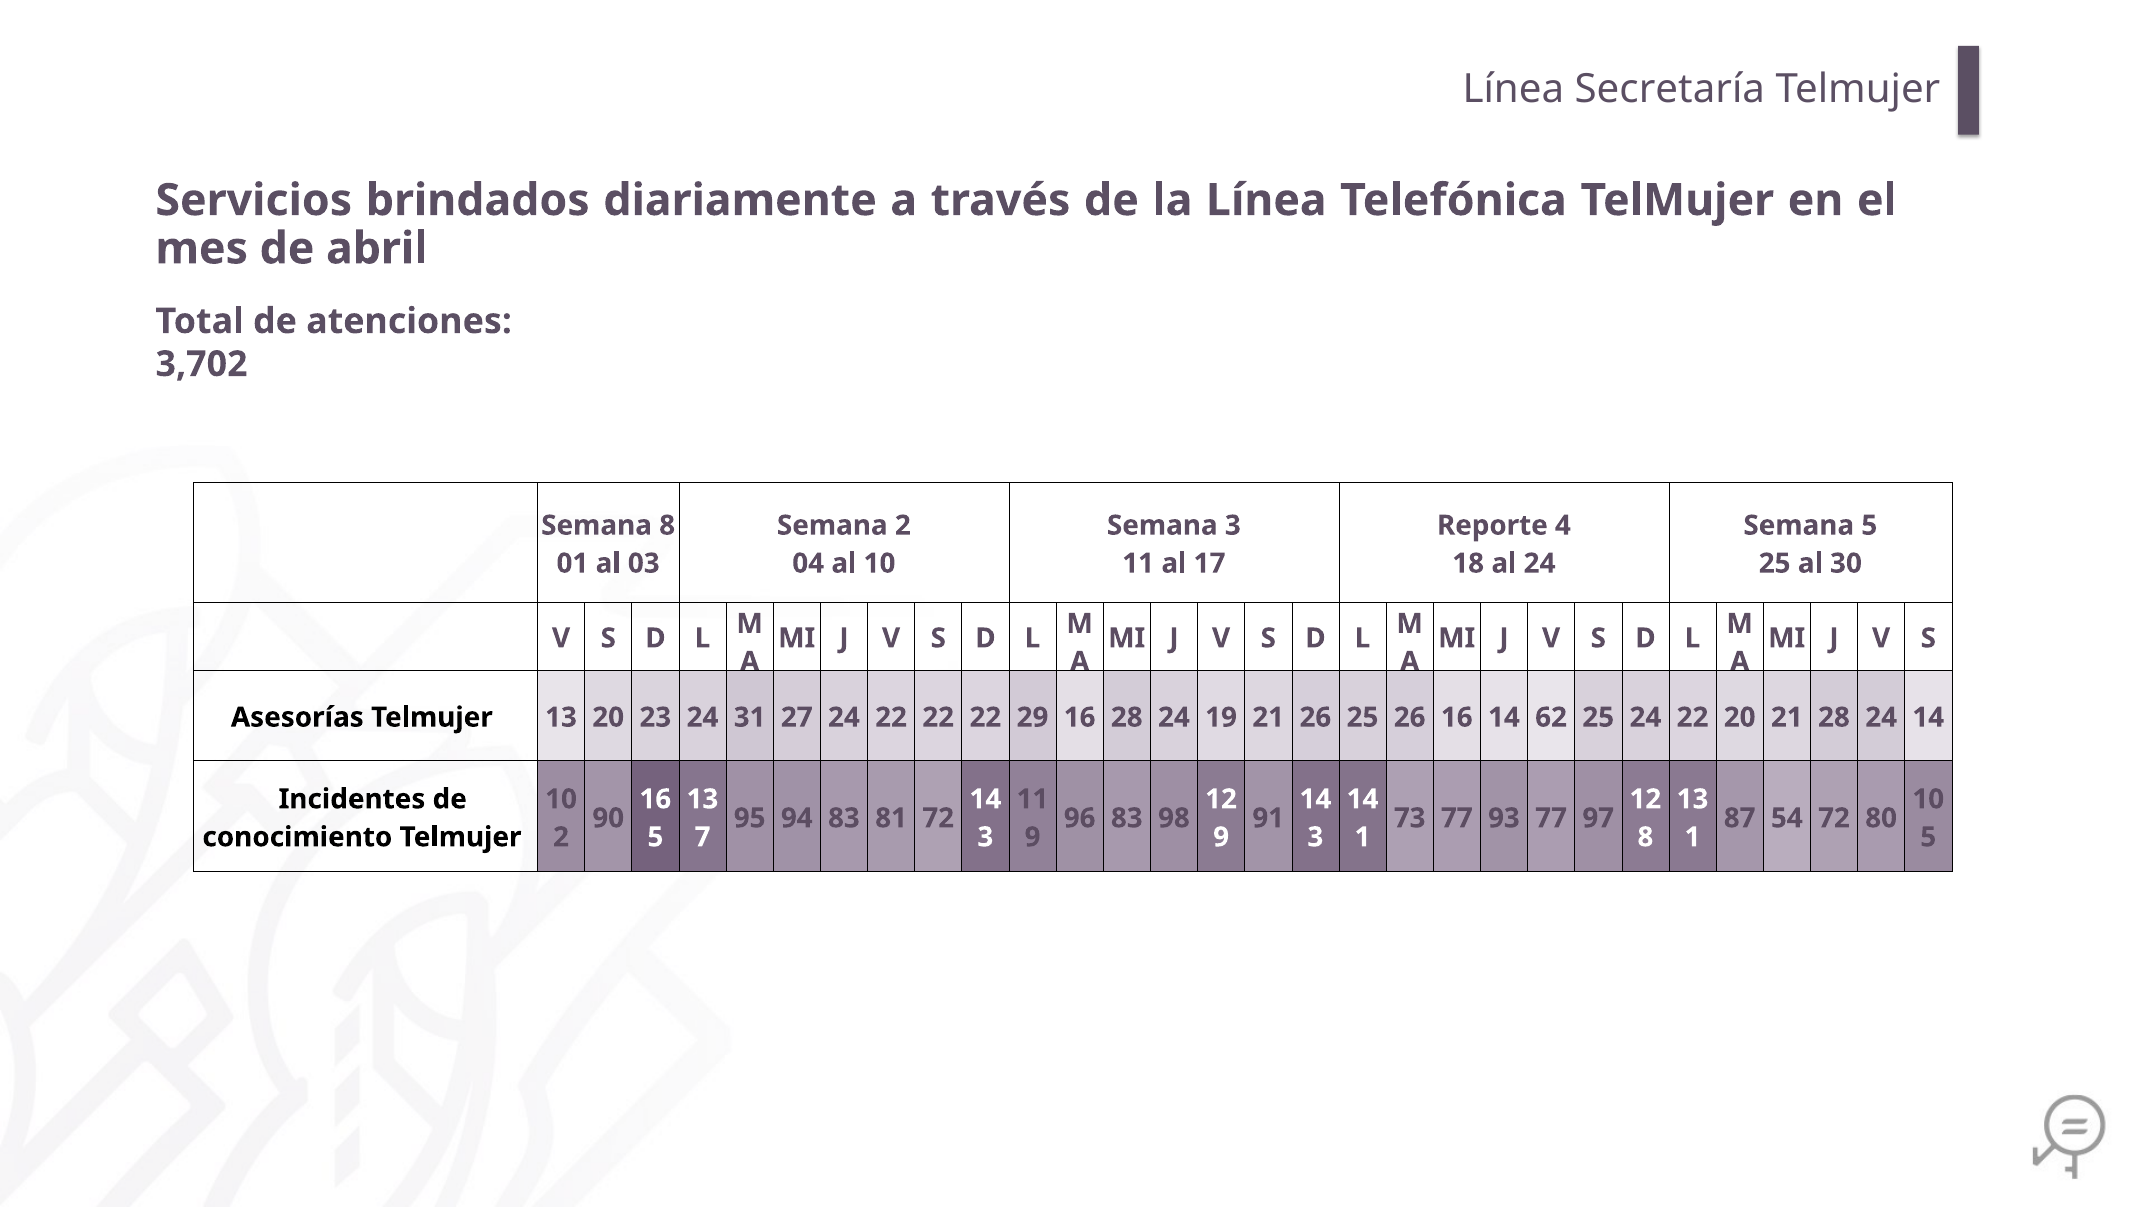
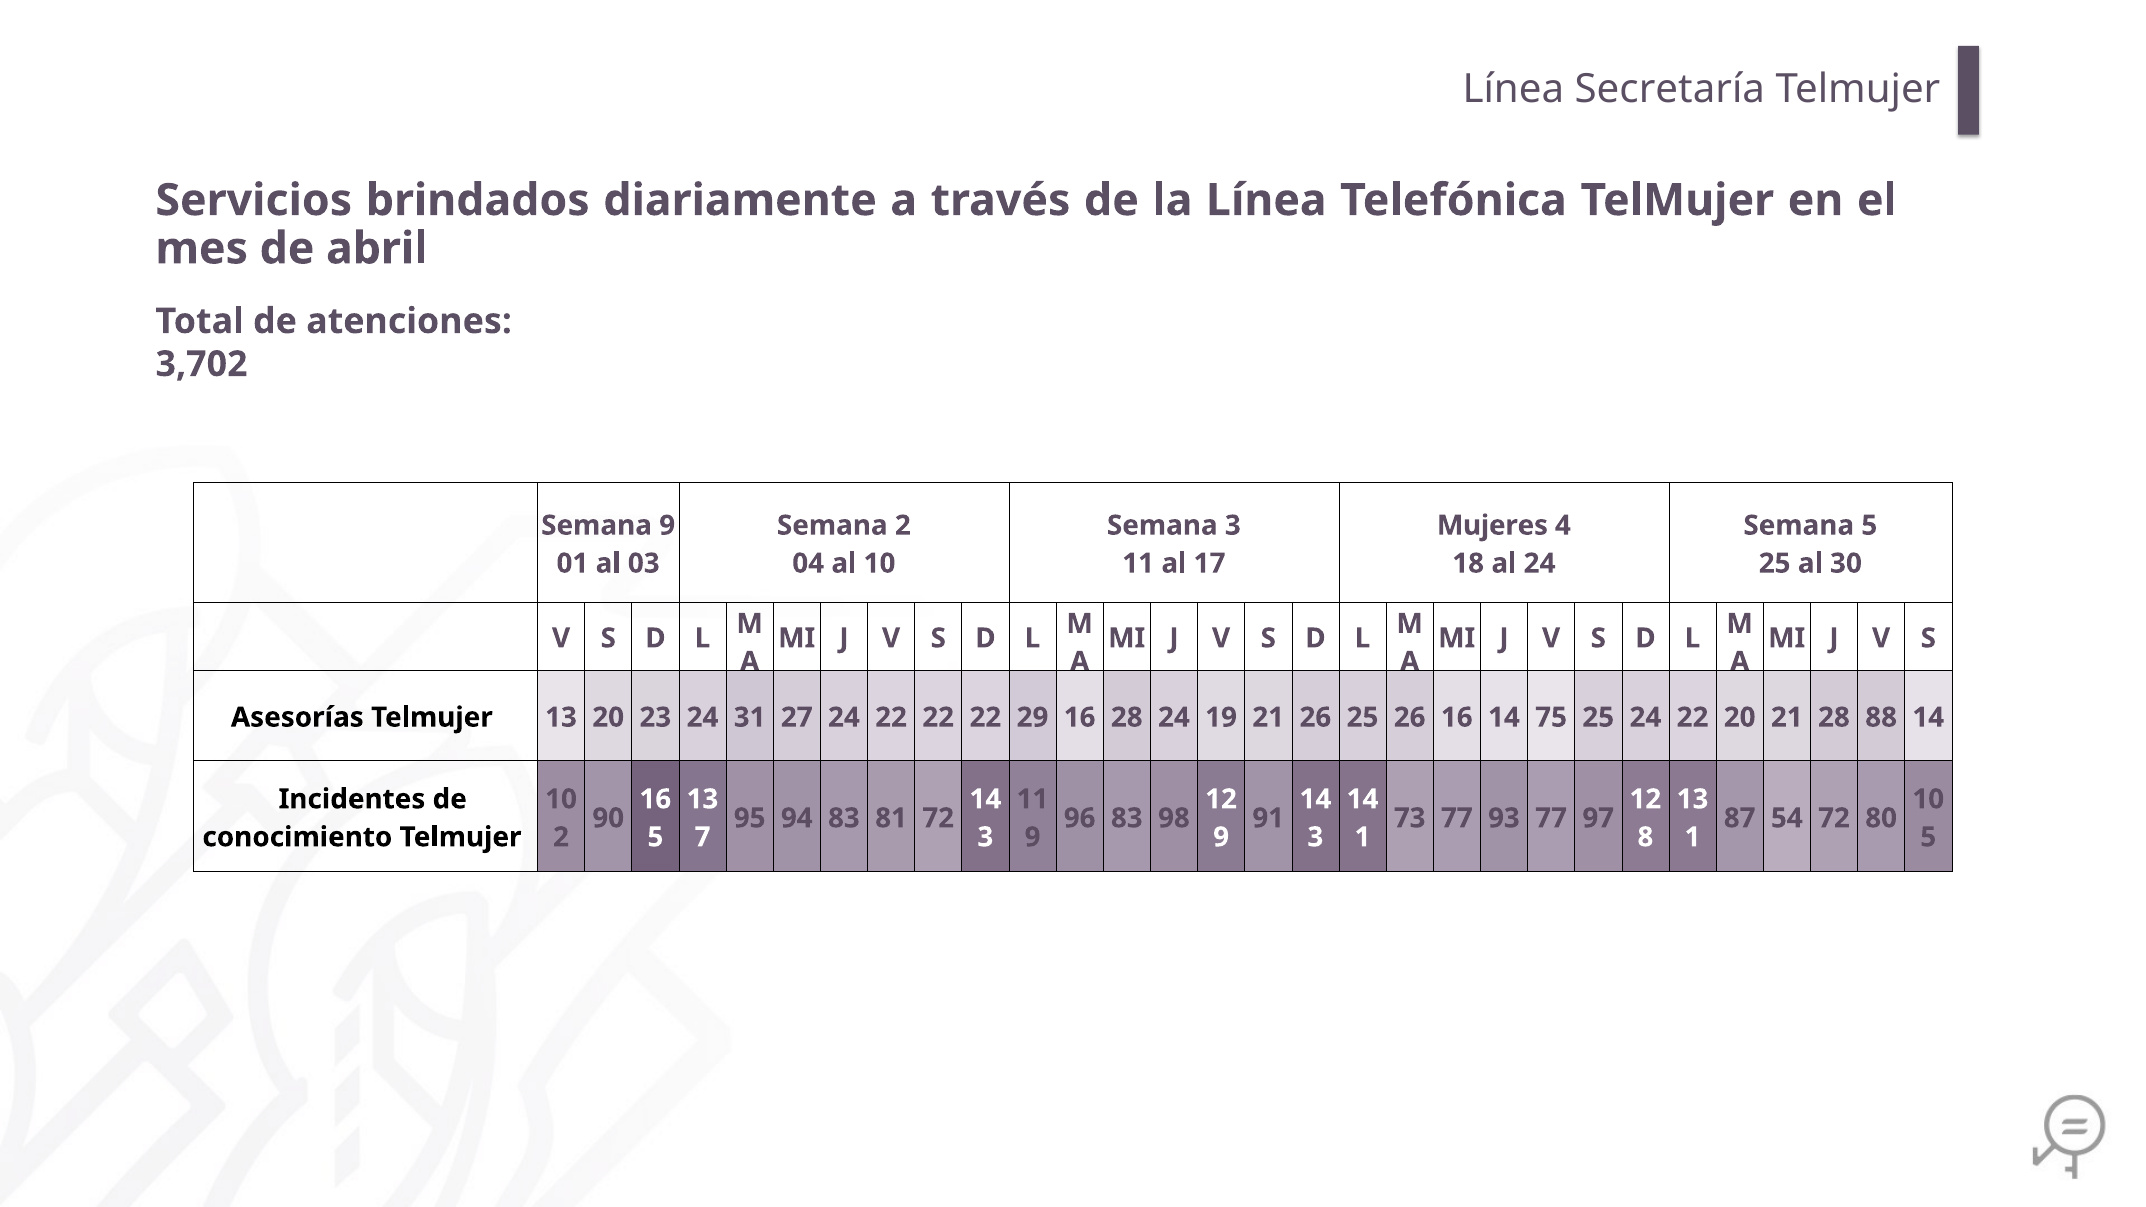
Semana 8: 8 -> 9 (667, 525)
Reporte: Reporte -> Mujeres (1492, 525)
62: 62 -> 75 (1551, 717)
21 28 24: 24 -> 88 (1881, 717)
